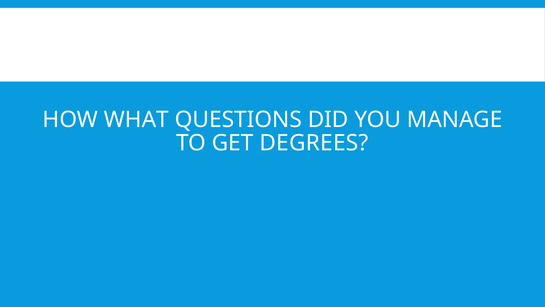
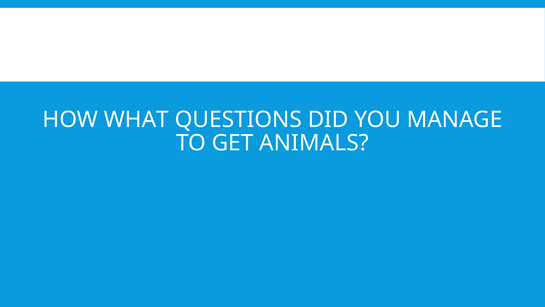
DEGREES: DEGREES -> ANIMALS (314, 143)
